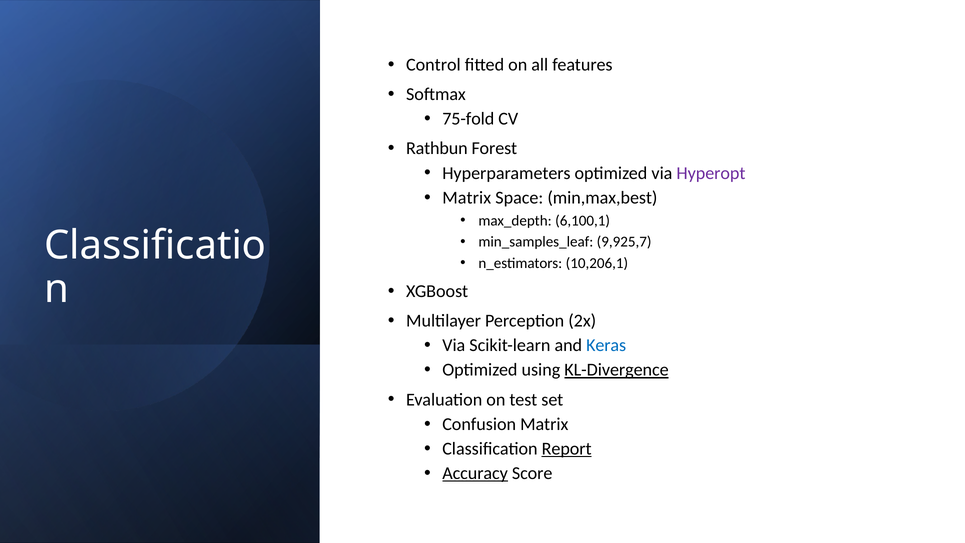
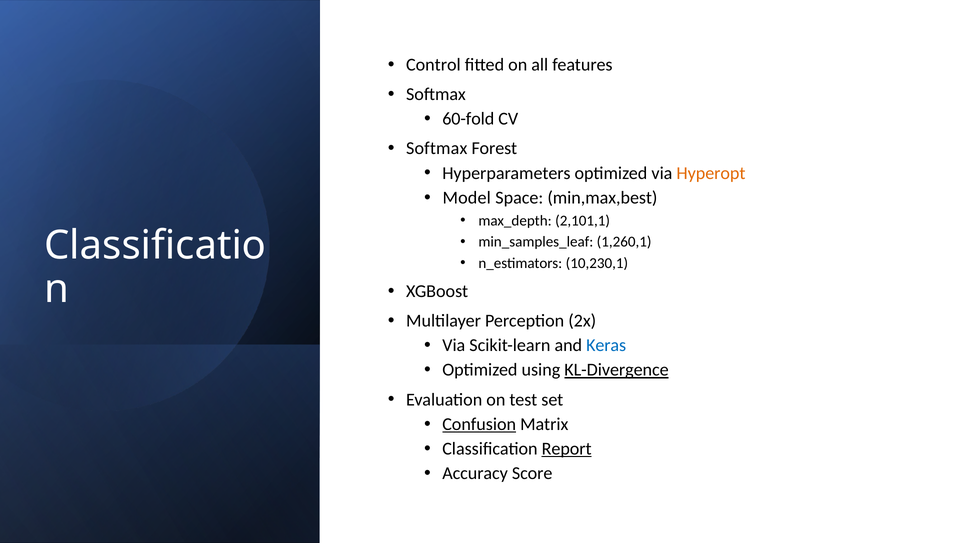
75-fold: 75-fold -> 60-fold (468, 119)
Rathbun: Rathbun -> Softmax (437, 148)
Hyperopt colour: purple -> orange (711, 173)
Matrix: Matrix -> Model (467, 198)
6,100,1: 6,100,1 -> 2,101,1 (583, 220)
9,925,7: 9,925,7 -> 1,260,1 (624, 242)
10,206,1: 10,206,1 -> 10,230,1 (597, 263)
Confusion underline: none -> present (479, 424)
Accuracy underline: present -> none (475, 473)
